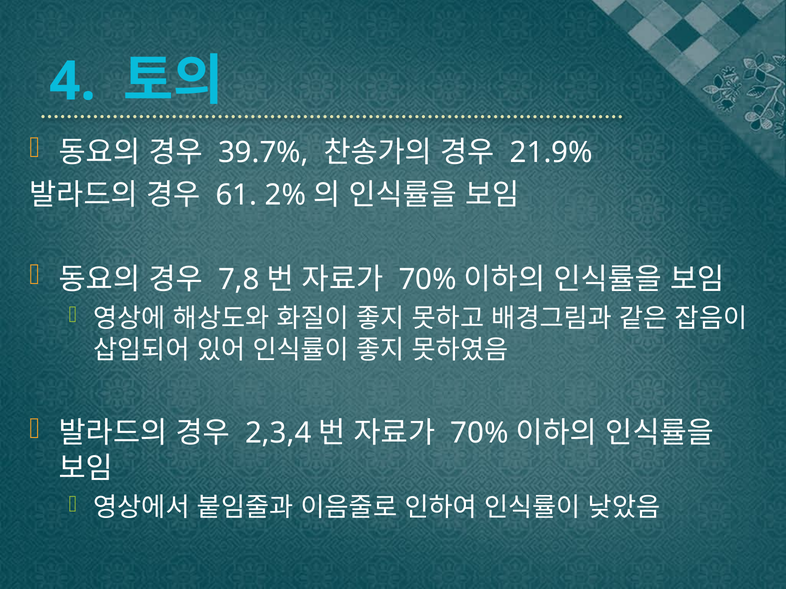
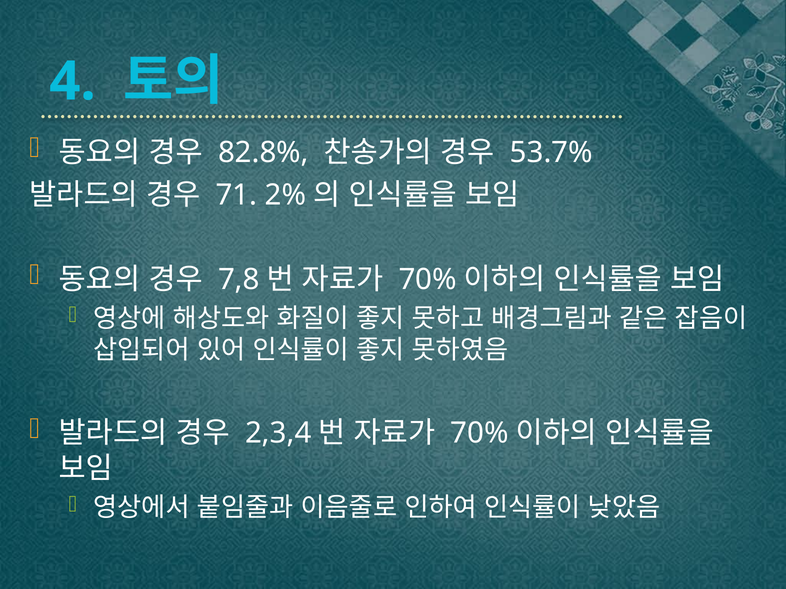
39.7%: 39.7% -> 82.8% (263, 153)
21.9%: 21.9% -> 53.7% (551, 153)
61: 61 -> 71 (236, 195)
